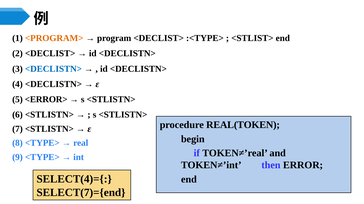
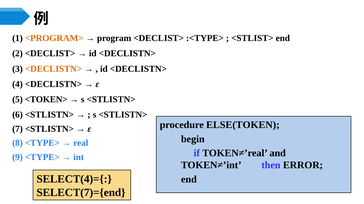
<DECLISTN> colour: blue -> orange (53, 69)
<ERROR>: <ERROR> -> <TOKEN> (46, 100)
REAL(TOKEN: REAL(TOKEN -> ELSE(TOKEN (243, 125)
